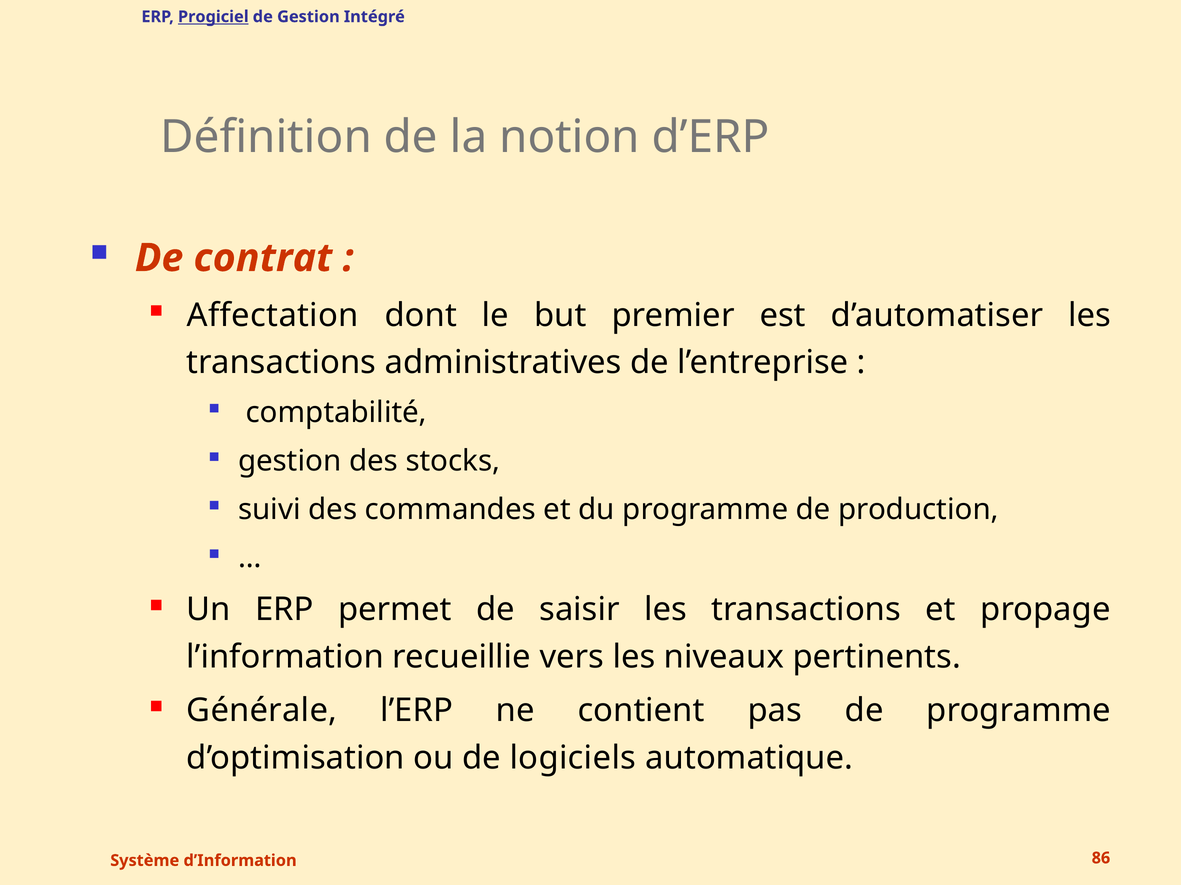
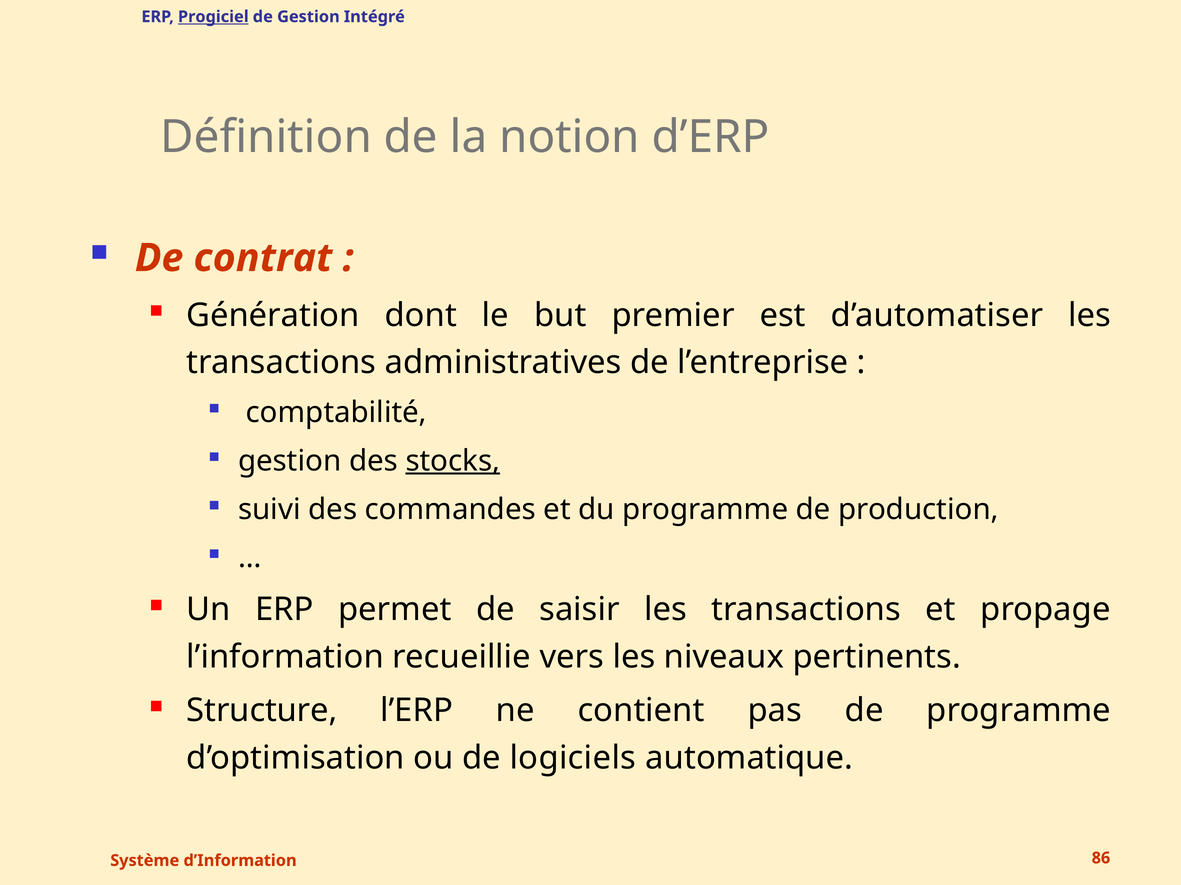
Affectation: Affectation -> Génération (273, 316)
stocks underline: none -> present (453, 461)
Générale: Générale -> Structure (262, 711)
